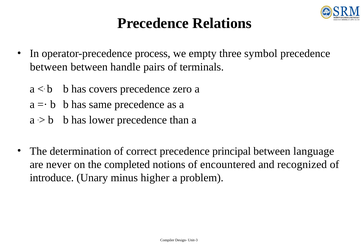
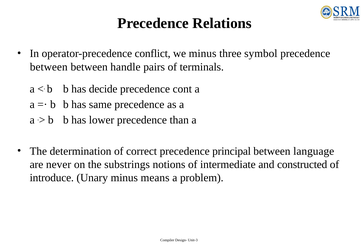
process: process -> conflict (153, 54)
we empty: empty -> minus (203, 54)
covers: covers -> decide (103, 89)
zero: zero -> cont (182, 89)
completed: completed -> substrings (127, 164)
encountered: encountered -> intermediate (228, 164)
recognized: recognized -> constructed (302, 164)
higher: higher -> means (155, 178)
